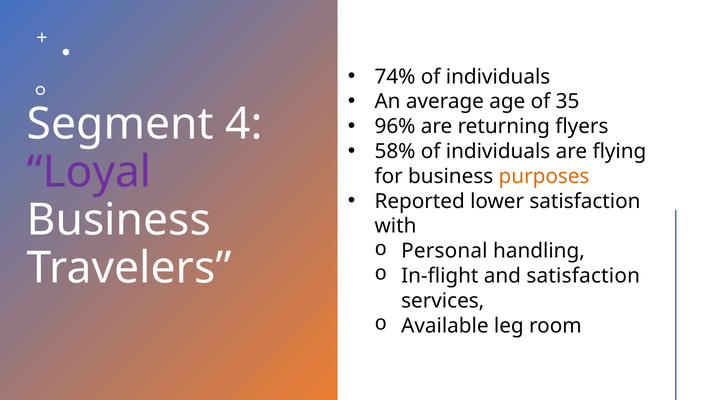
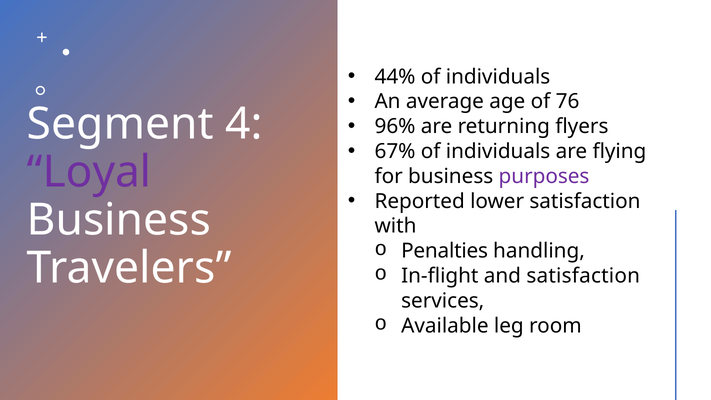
74%: 74% -> 44% (395, 77)
35: 35 -> 76 (568, 102)
58%: 58% -> 67% (395, 151)
purposes colour: orange -> purple (544, 176)
Personal: Personal -> Penalties (445, 251)
